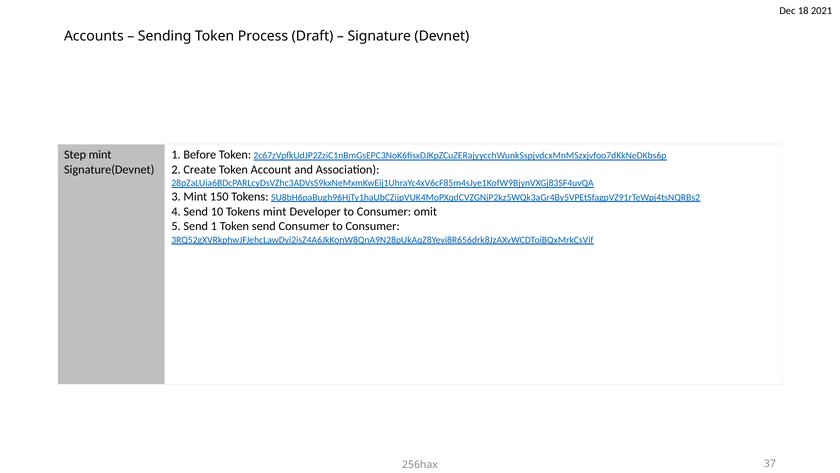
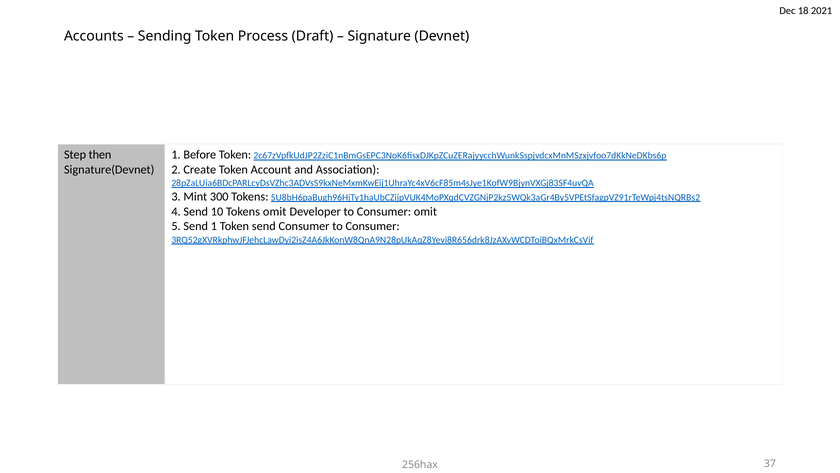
Step mint: mint -> then (100, 155)
150: 150 -> 300 (219, 196)
Tokens mint: mint -> omit (275, 211)
